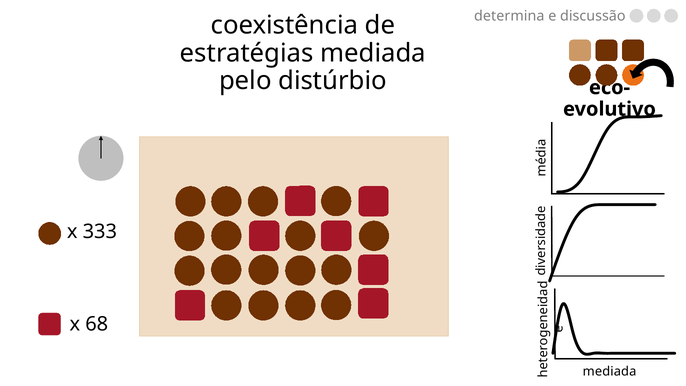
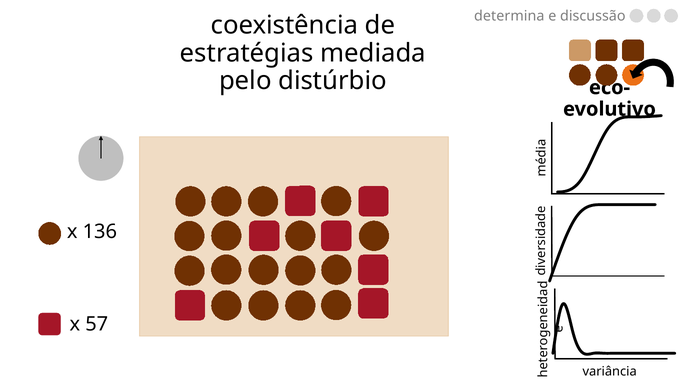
333: 333 -> 136 (100, 232)
68: 68 -> 57 (97, 324)
mediada: mediada -> variância (610, 371)
